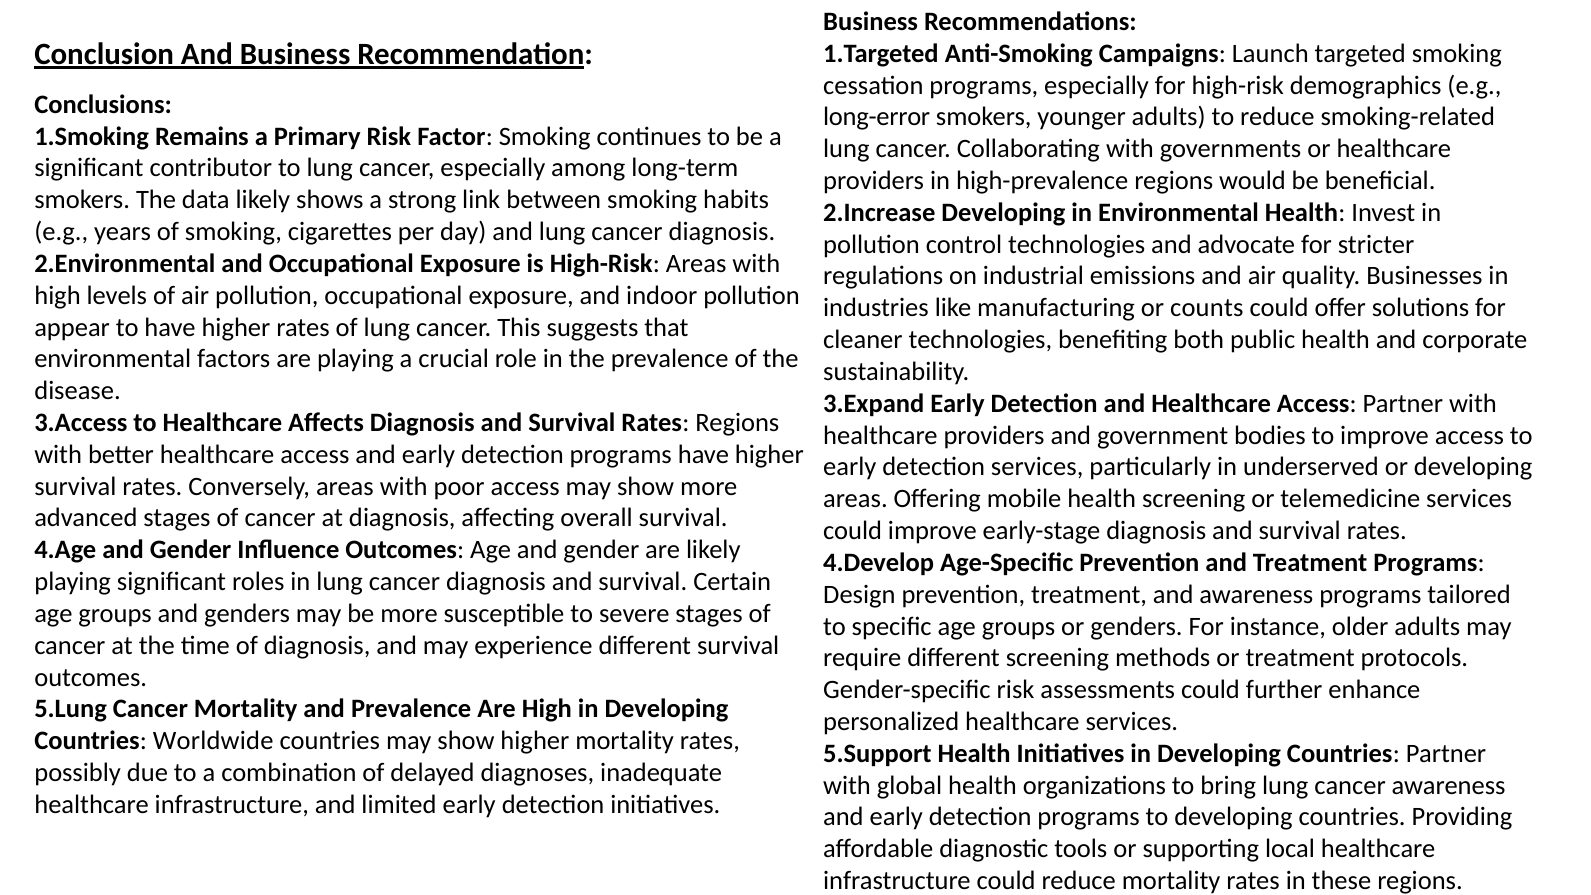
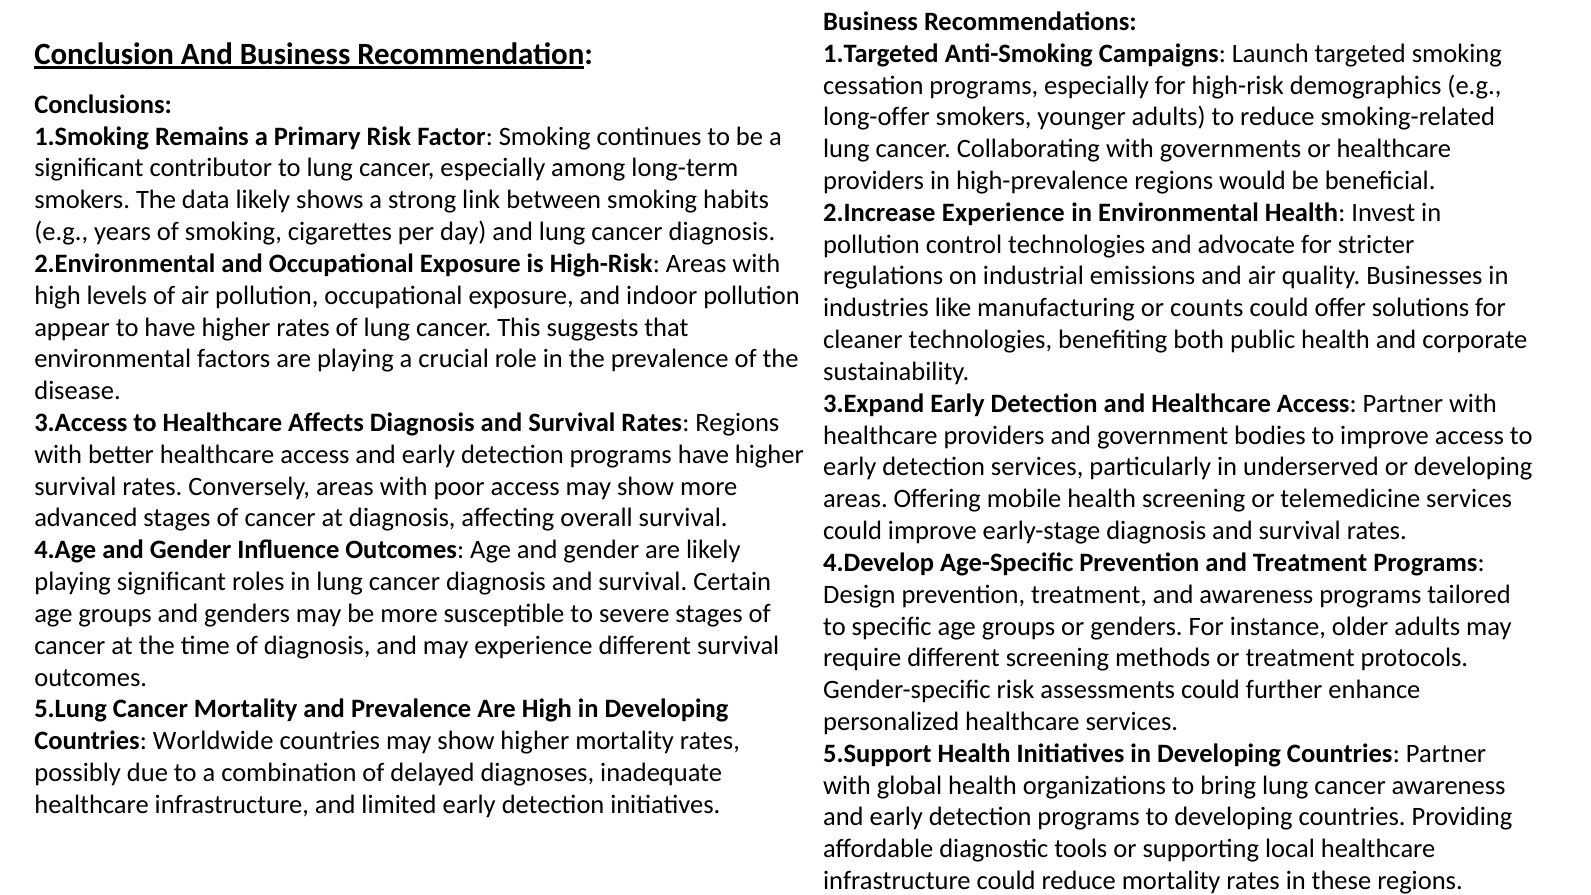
long-error: long-error -> long-offer (877, 117)
Developing: Developing -> Experience (1003, 213)
